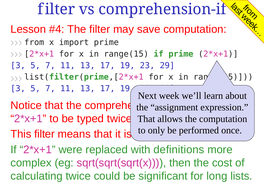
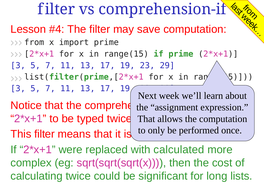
with definitions: definitions -> calculated (179, 150)
